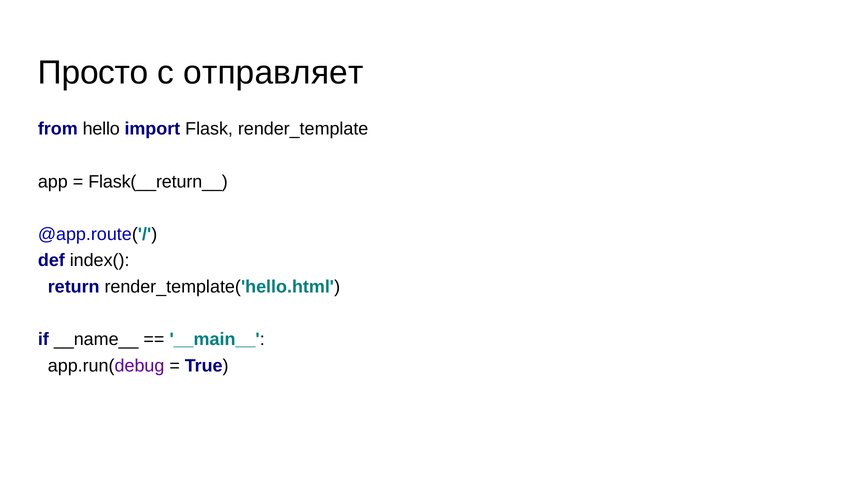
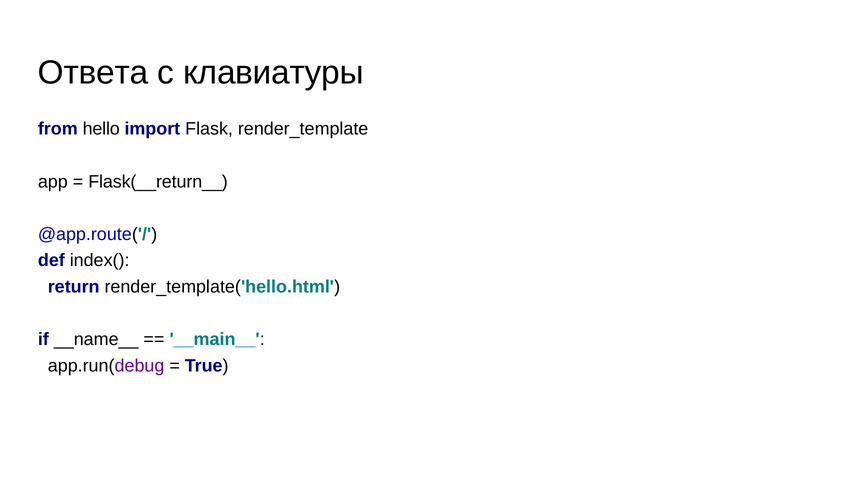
Просто: Просто -> Ответа (93, 73)
отправляет: отправляет -> клавиатуры (274, 73)
